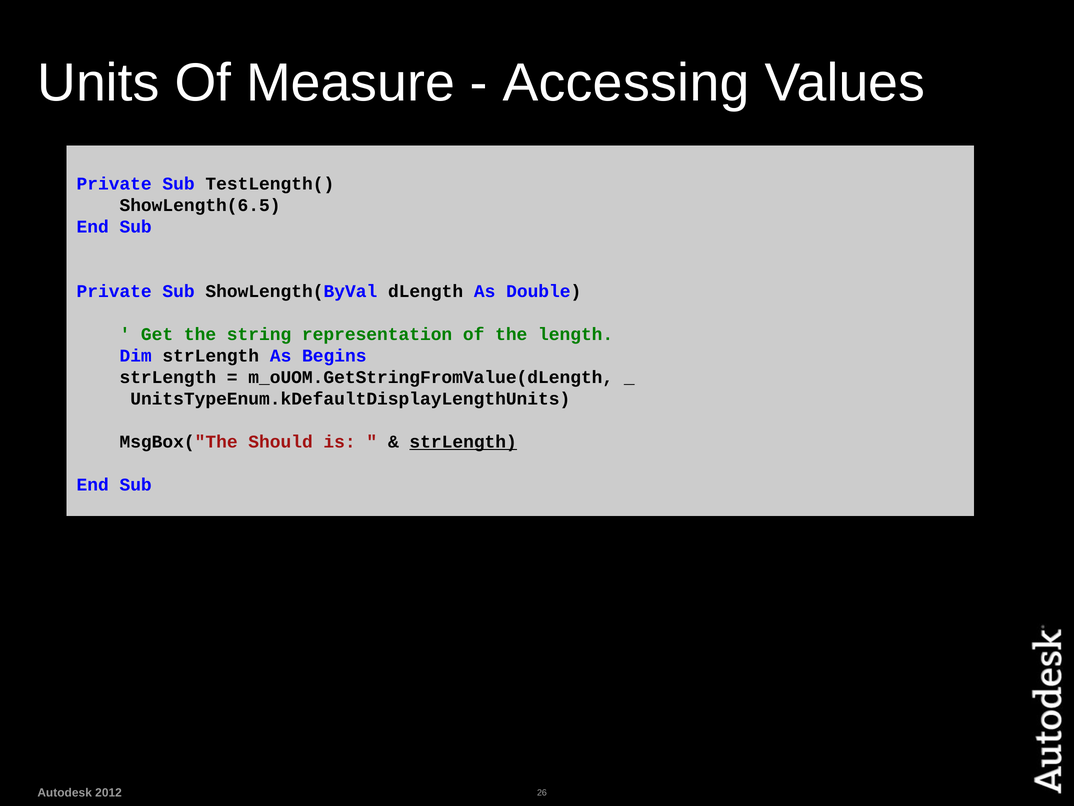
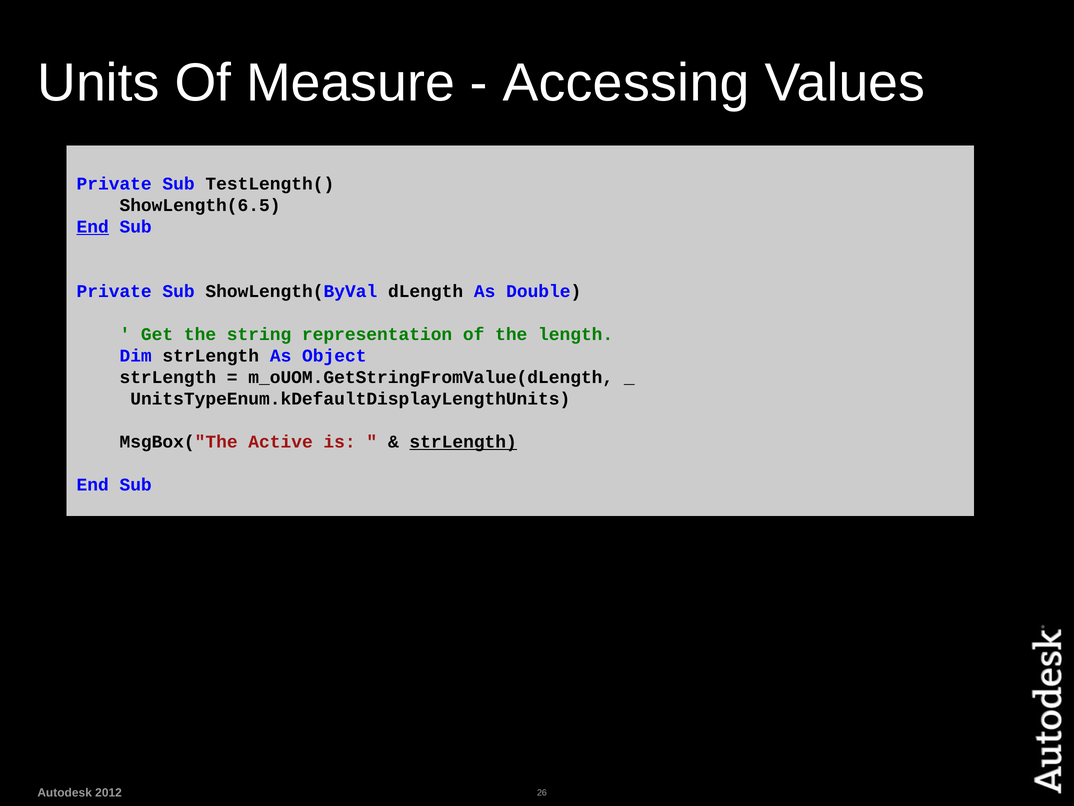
End underline: none -> present (93, 227)
Begins: Begins -> Object (334, 356)
Should: Should -> Active (281, 442)
